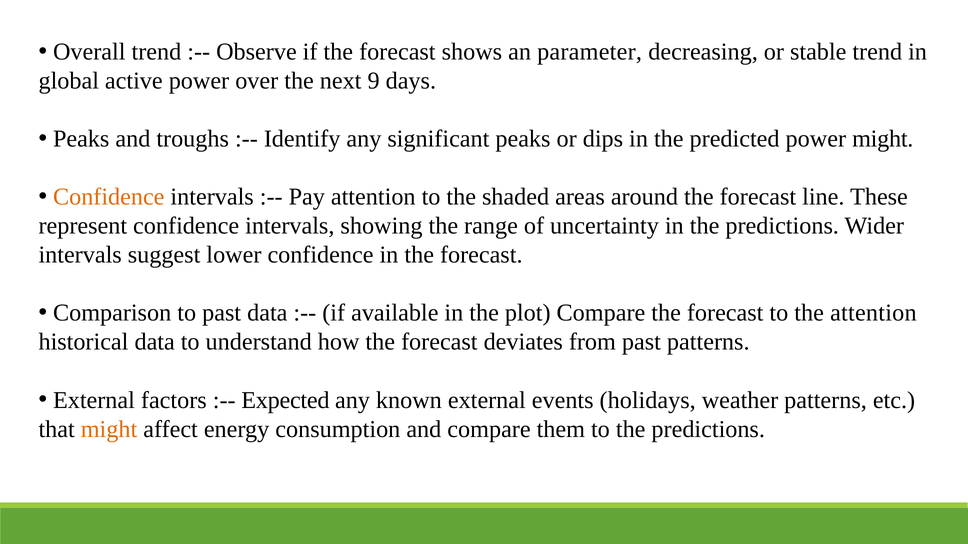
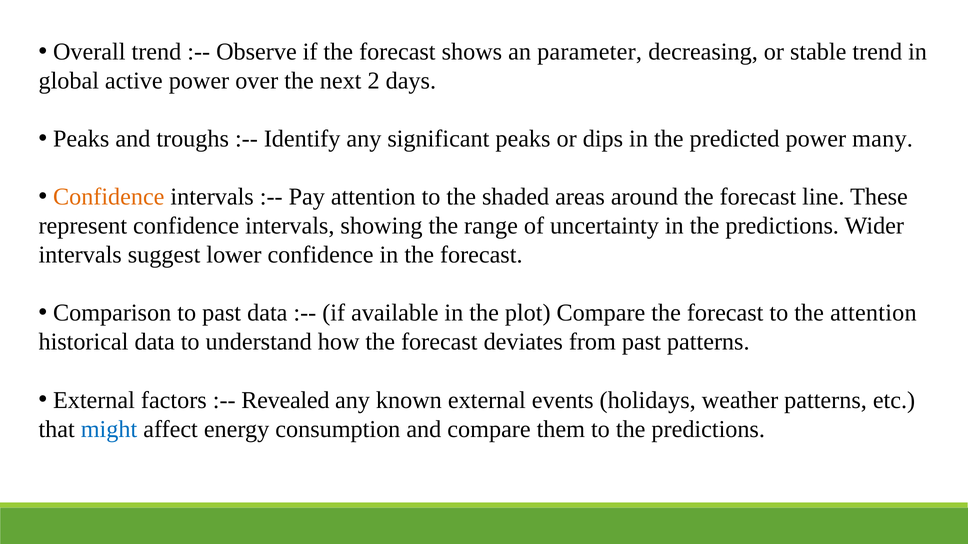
9: 9 -> 2 (374, 81)
power might: might -> many (883, 139)
Expected: Expected -> Revealed (285, 400)
might colour: orange -> blue (109, 429)
